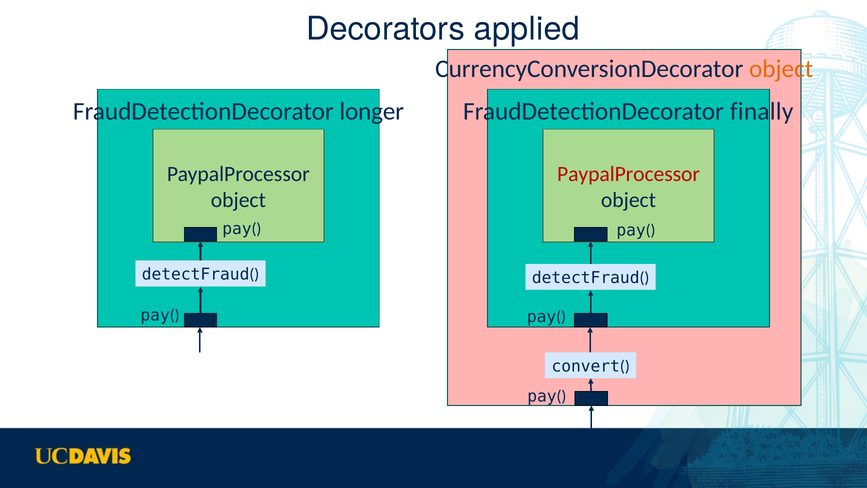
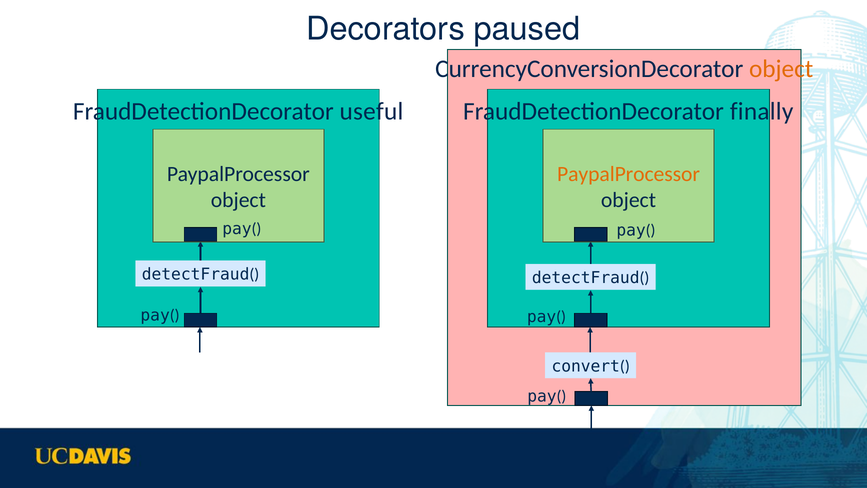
applied: applied -> paused (527, 29)
longer: longer -> useful (371, 112)
PaypalProcessor colour: red -> orange (629, 174)
